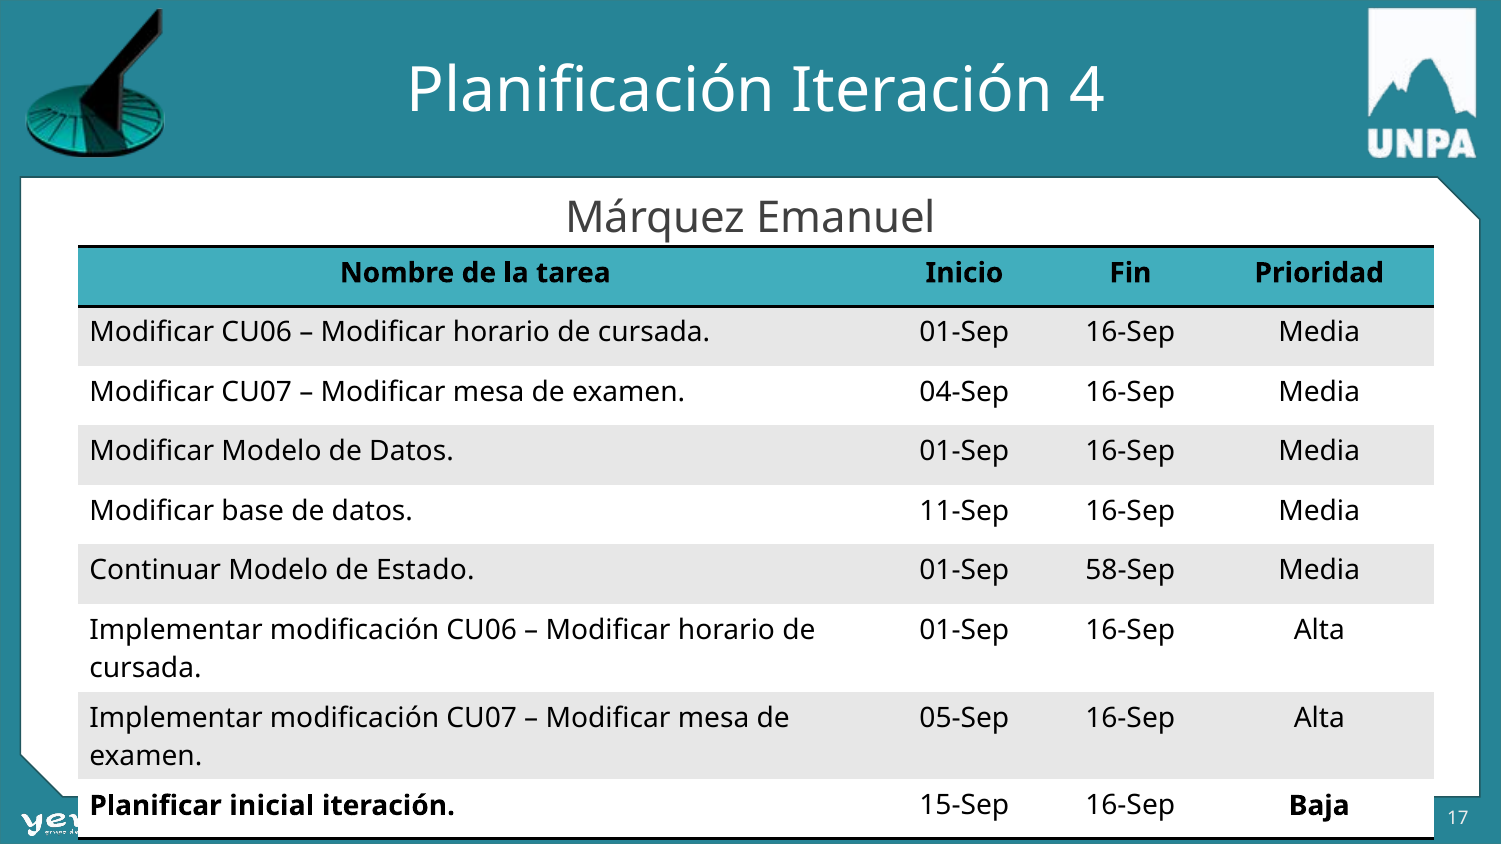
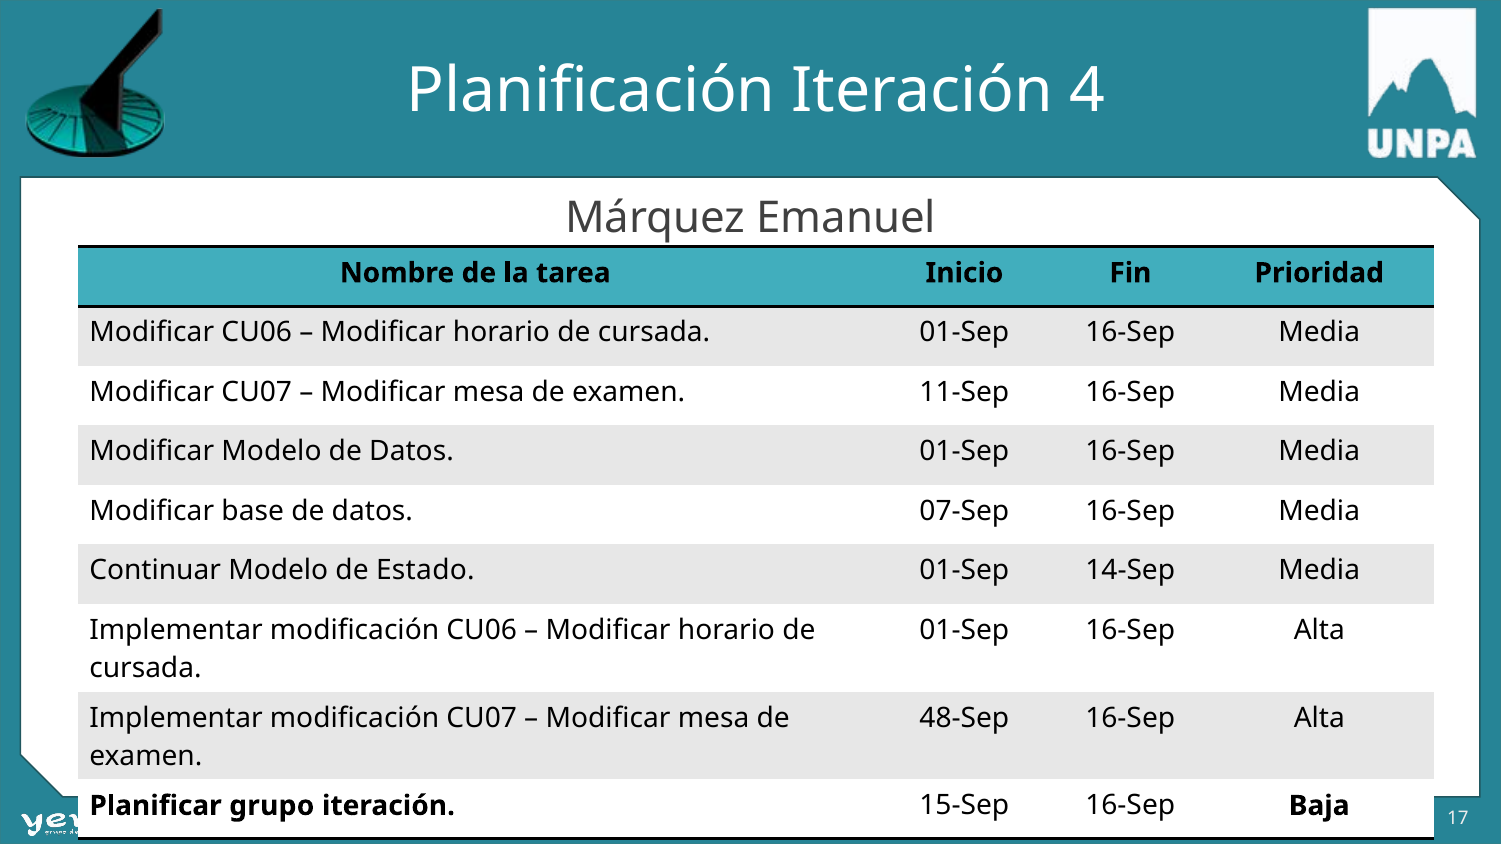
04-Sep: 04-Sep -> 11-Sep (964, 392)
11-Sep: 11-Sep -> 07-Sep (964, 511)
58-Sep: 58-Sep -> 14-Sep (1130, 571)
05-Sep: 05-Sep -> 48-Sep (964, 718)
inicial: inicial -> grupo (272, 806)
